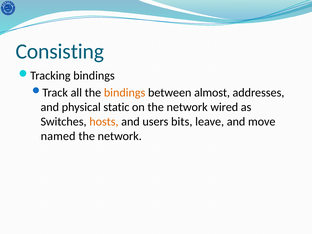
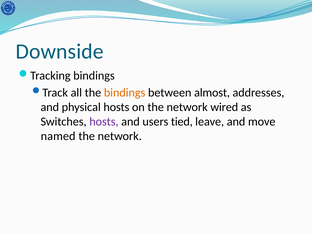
Consisting: Consisting -> Downside (60, 52)
physical static: static -> hosts (116, 107)
hosts colour: orange -> purple (104, 122)
bits: bits -> tied (182, 122)
